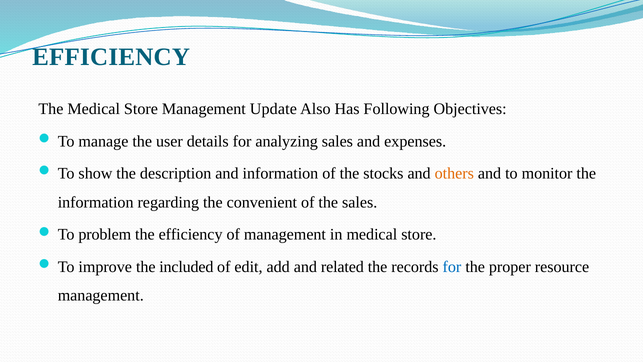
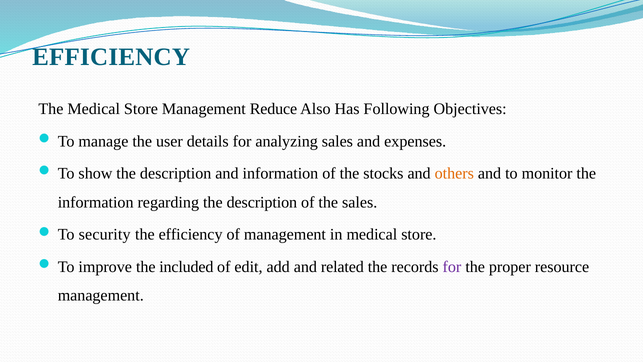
Update: Update -> Reduce (274, 109)
regarding the convenient: convenient -> description (262, 202)
problem: problem -> security (105, 234)
for colour: blue -> purple (452, 267)
